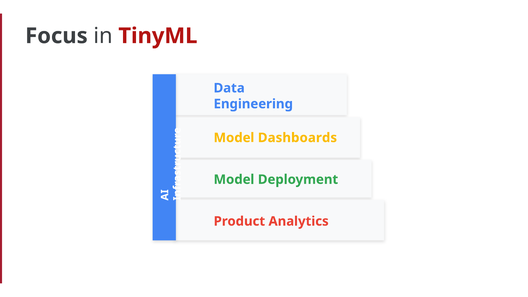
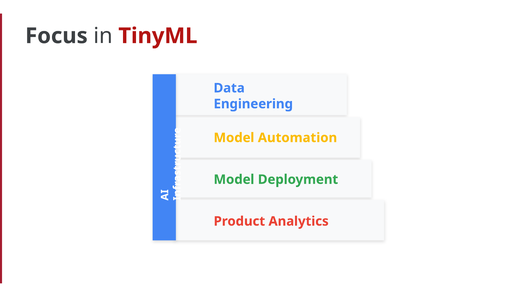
Dashboards: Dashboards -> Automation (297, 138)
